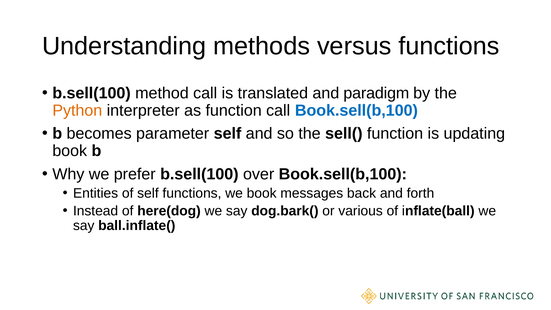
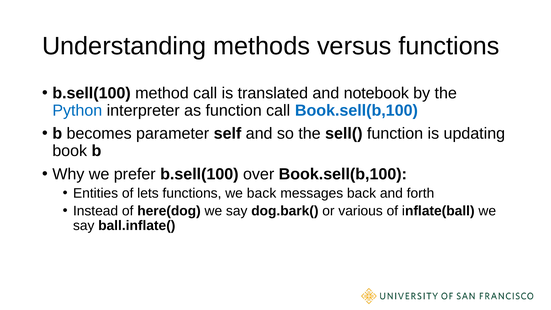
paradigm: paradigm -> notebook (376, 93)
Python colour: orange -> blue (77, 111)
of self: self -> lets (148, 193)
we book: book -> back (262, 193)
